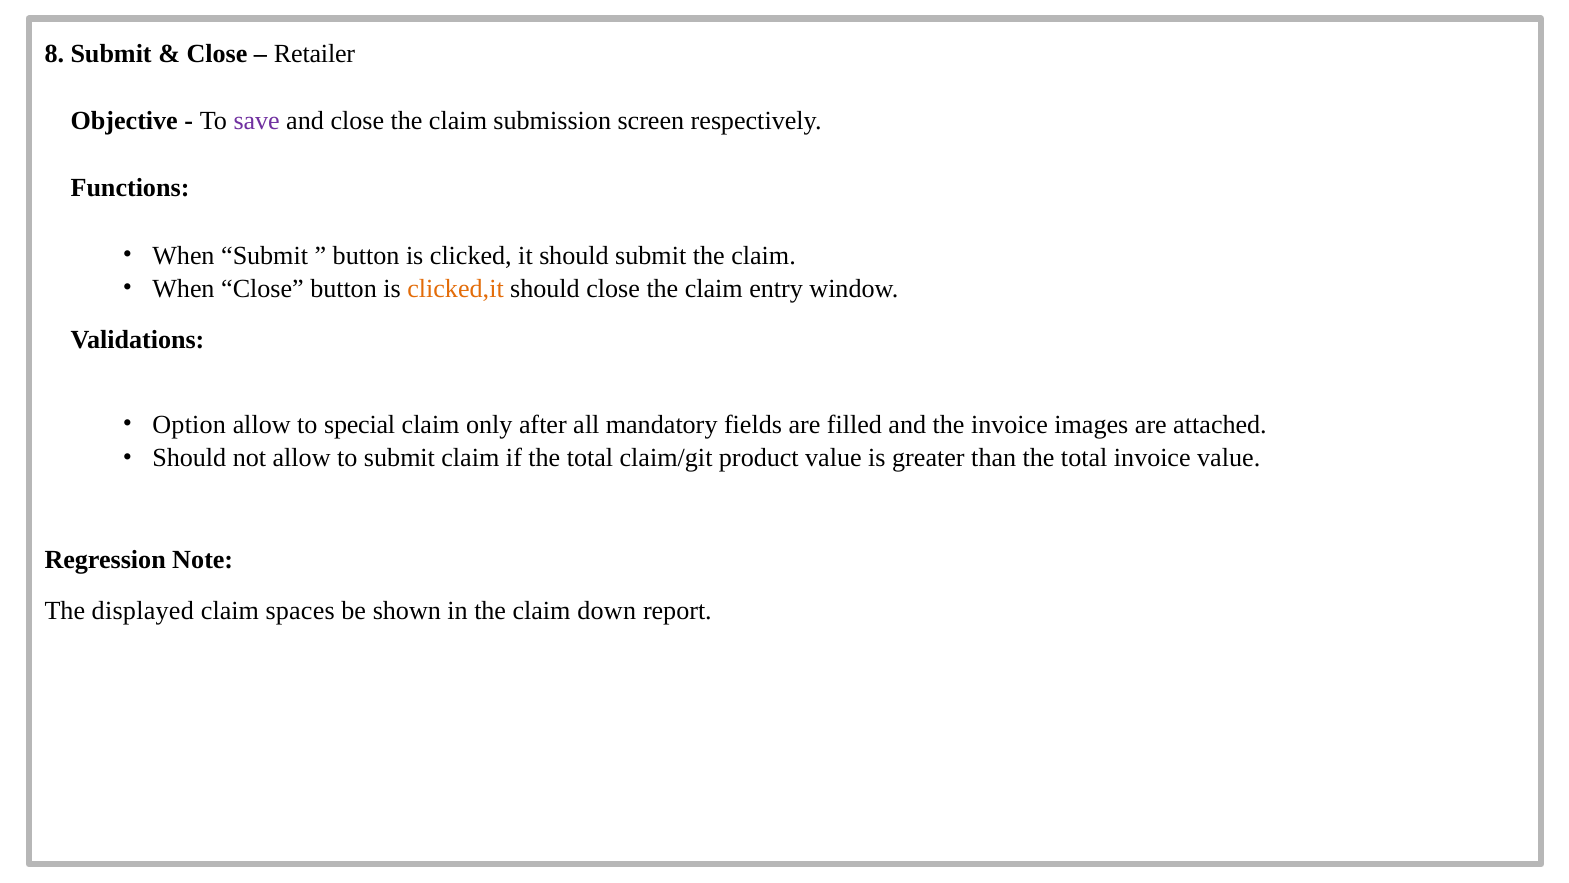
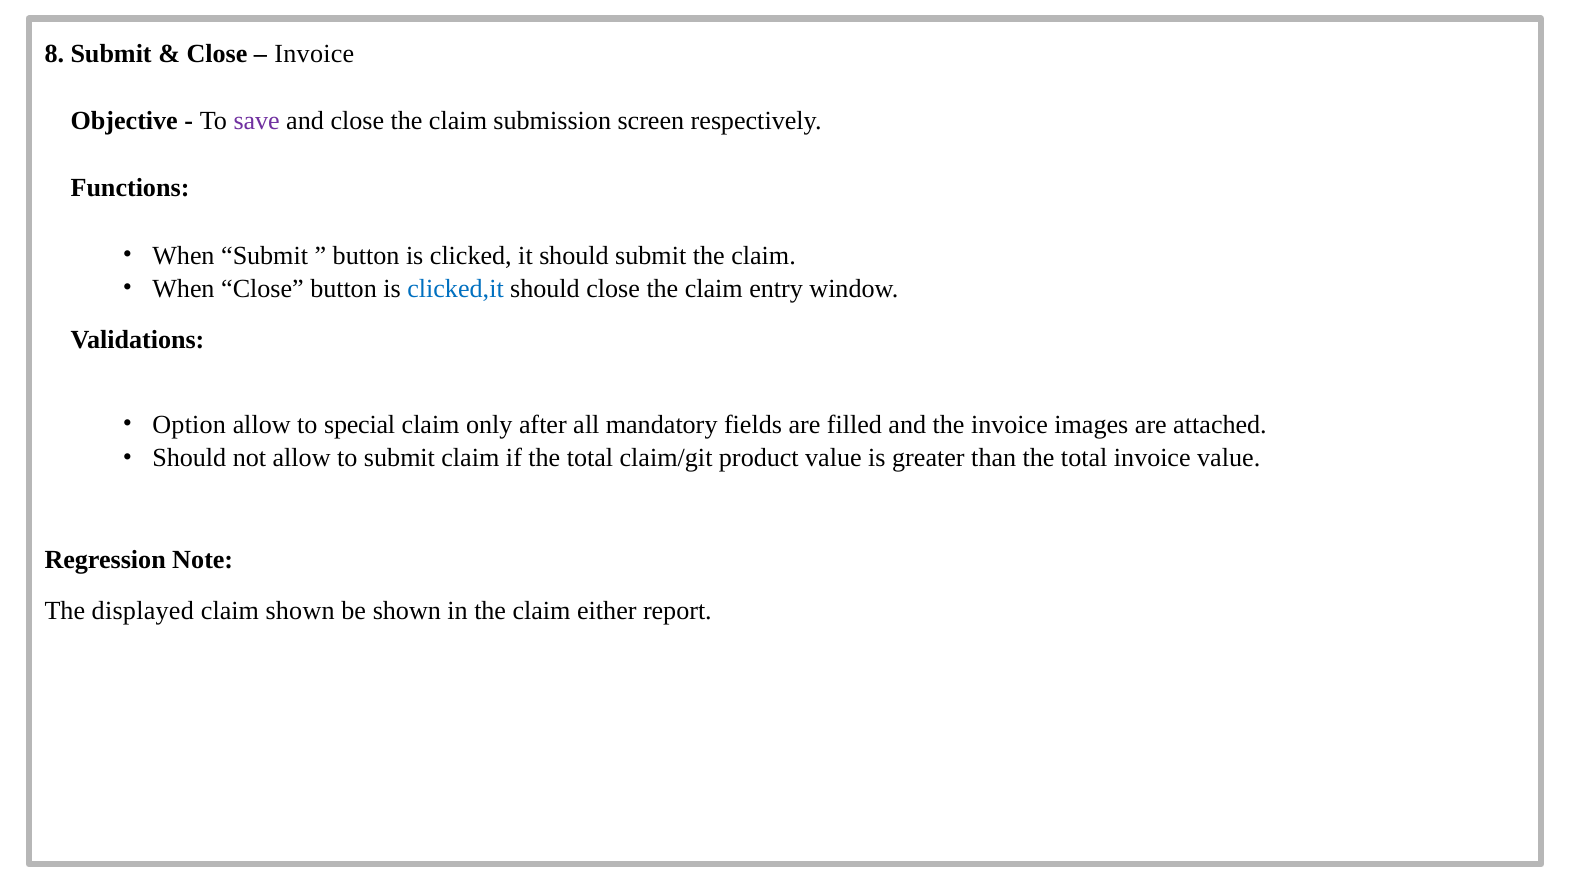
Retailer: Retailer -> Invoice (314, 54)
clicked,it colour: orange -> blue (456, 289)
claim spaces: spaces -> shown (300, 611)
down: down -> either (607, 611)
